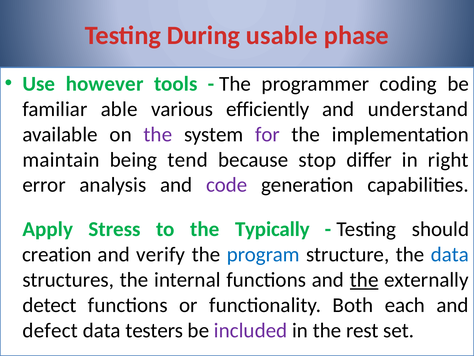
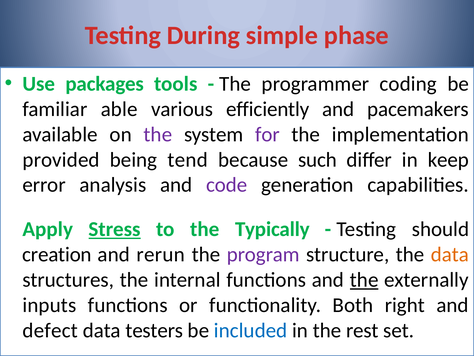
usable: usable -> simple (282, 35)
however: however -> packages (105, 84)
understand: understand -> pacemakers (418, 109)
maintain: maintain -> provided (61, 159)
stop: stop -> such (318, 159)
right: right -> keep (448, 159)
Stress underline: none -> present (115, 229)
verify: verify -> rerun (161, 254)
program colour: blue -> purple (263, 254)
data colour: blue -> orange (450, 254)
detect: detect -> inputs (49, 305)
each: each -> right (405, 305)
included colour: purple -> blue (251, 330)
